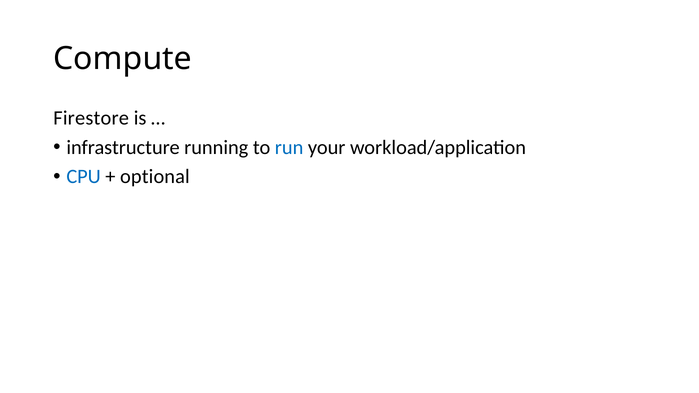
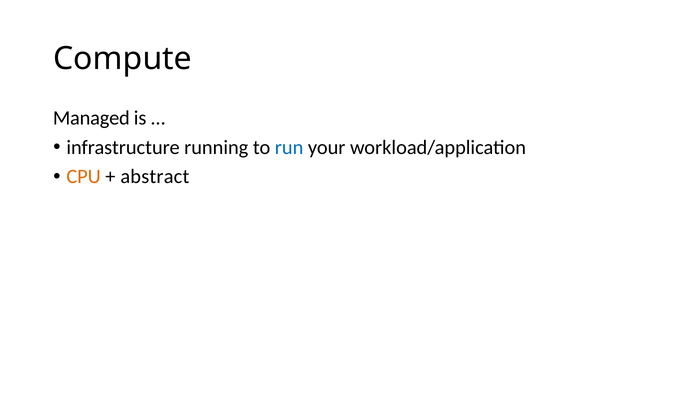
Firestore: Firestore -> Managed (91, 118)
CPU colour: blue -> orange (84, 177)
optional: optional -> abstract (155, 177)
